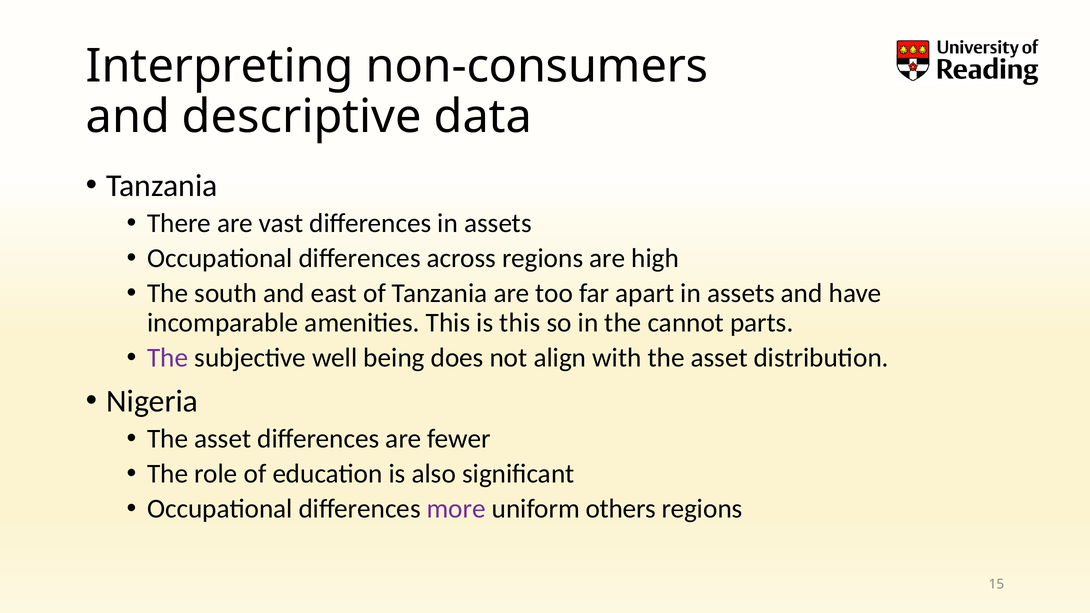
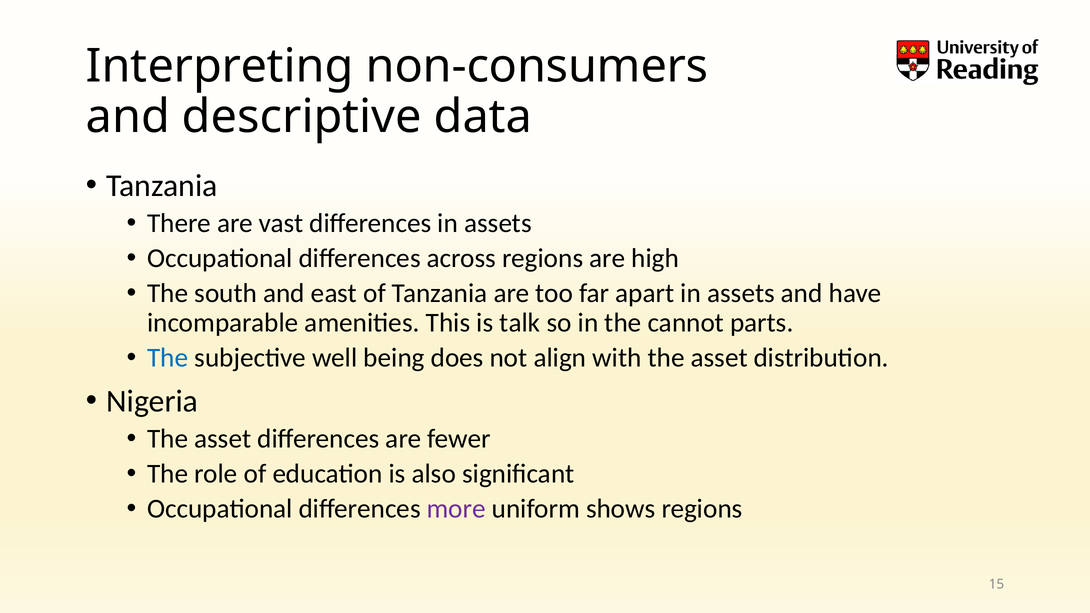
is this: this -> talk (520, 323)
The colour: purple -> blue (168, 358)
others: others -> shows (621, 509)
